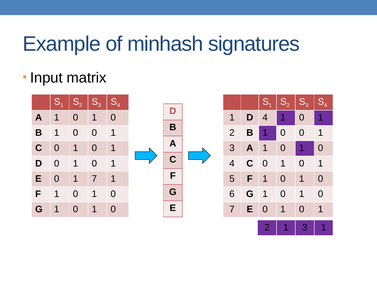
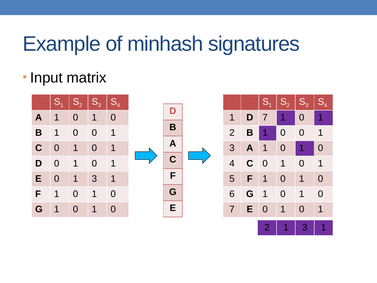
D 4: 4 -> 7 (265, 117)
E 0 1 7: 7 -> 3 (94, 179)
